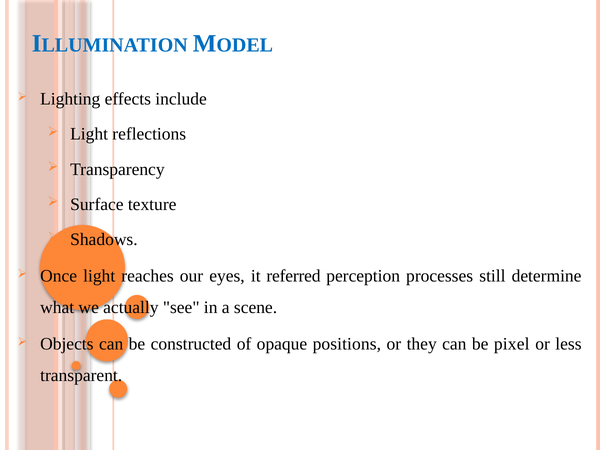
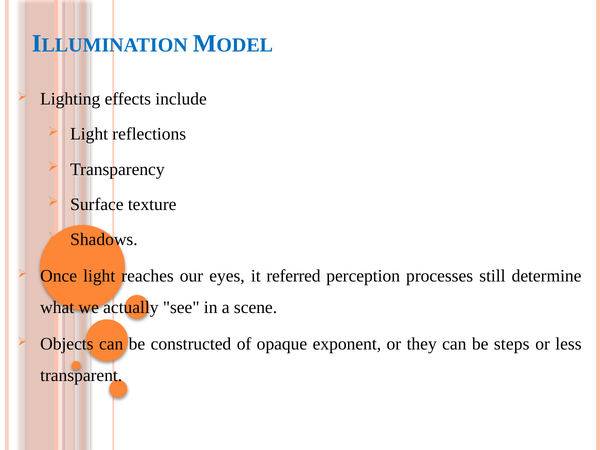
positions: positions -> exponent (347, 344)
pixel: pixel -> steps (512, 344)
